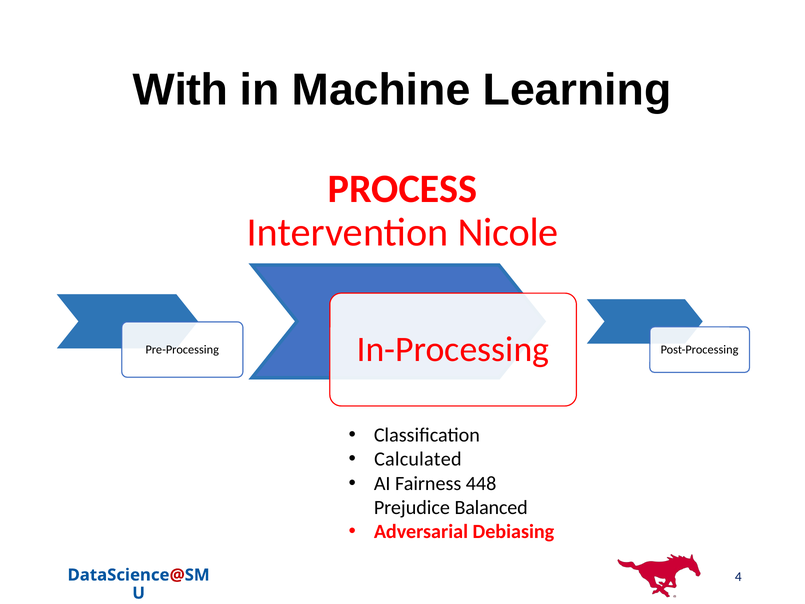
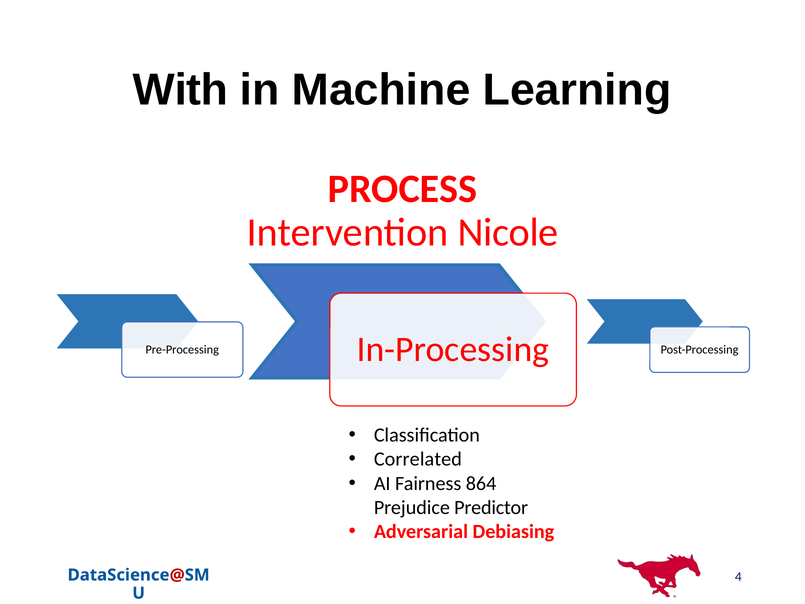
Calculated: Calculated -> Correlated (418, 459)
448: 448 -> 864 (481, 483)
Balanced: Balanced -> Predictor (491, 507)
